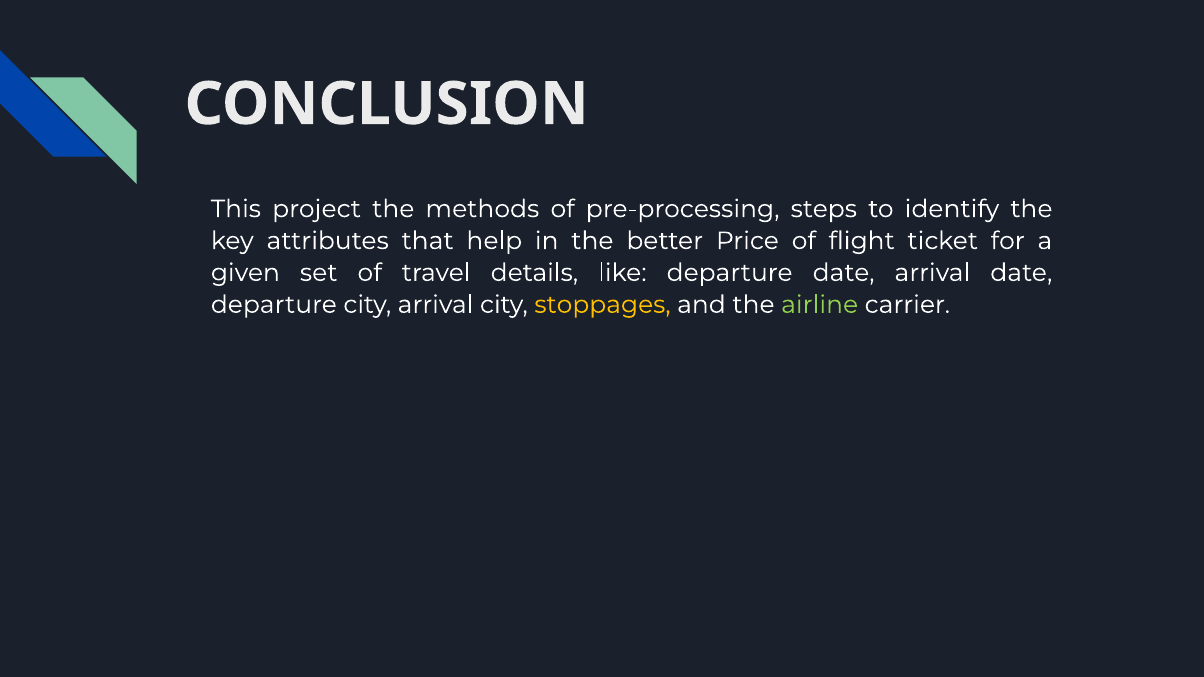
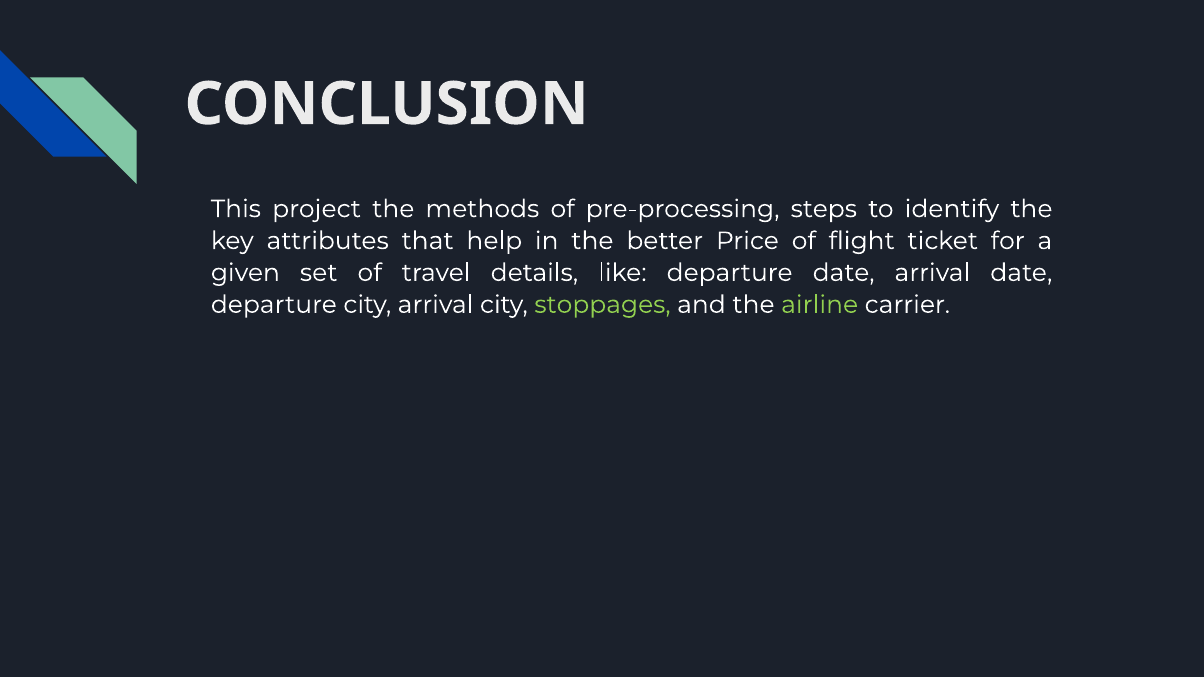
stoppages colour: yellow -> light green (602, 305)
